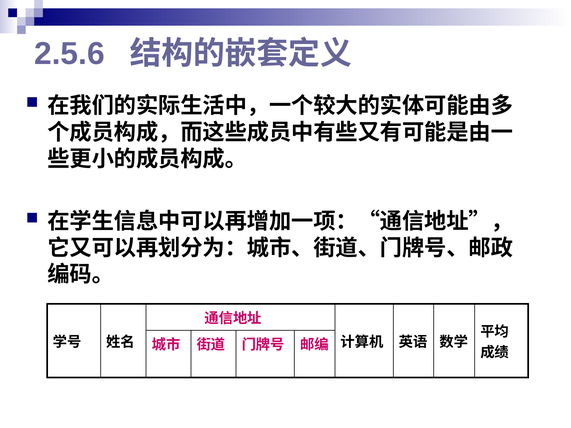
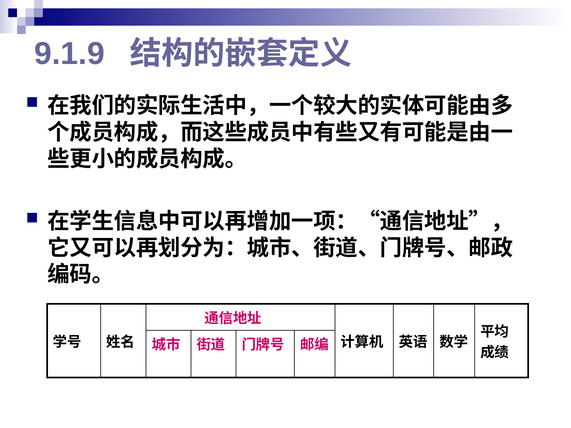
2.5.6: 2.5.6 -> 9.1.9 (69, 54)
